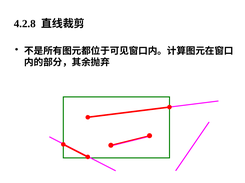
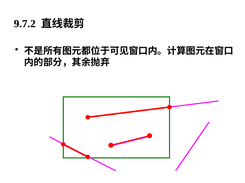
4.2.8: 4.2.8 -> 9.7.2 (25, 24)
